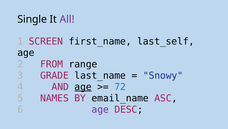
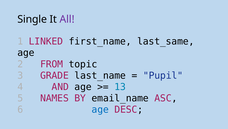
SCREEN: SCREEN -> LINKED (46, 41)
last_self: last_self -> last_same (166, 41)
range: range -> topic (83, 64)
Snowy: Snowy -> Pupil (163, 75)
age underline: present -> none (83, 86)
72: 72 -> 13 (120, 86)
age colour: purple -> blue (100, 109)
